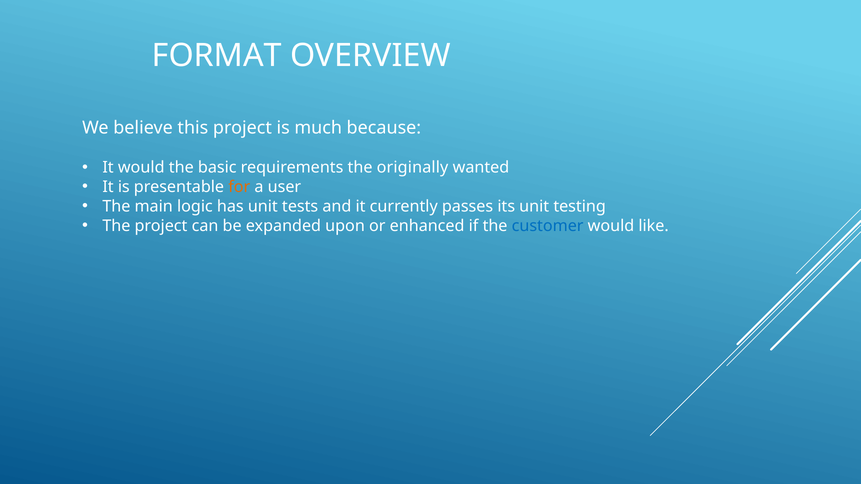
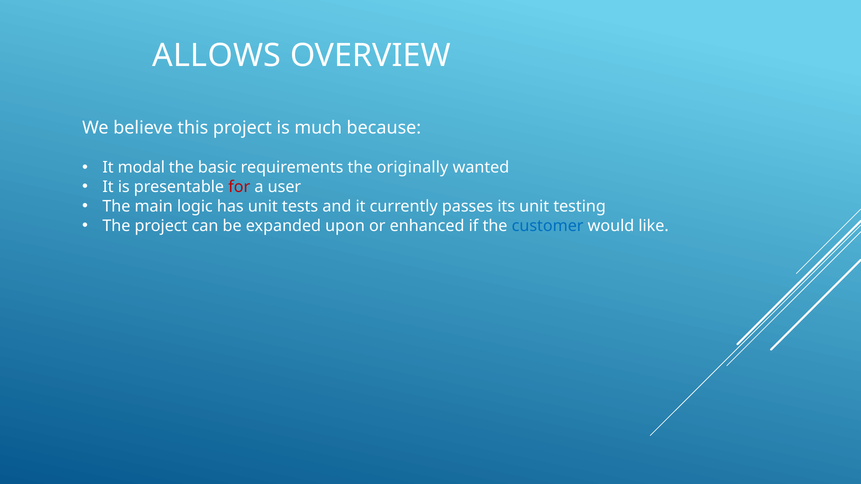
FORMAT: FORMAT -> ALLOWS (217, 55)
It would: would -> modal (141, 168)
for colour: orange -> red (239, 187)
